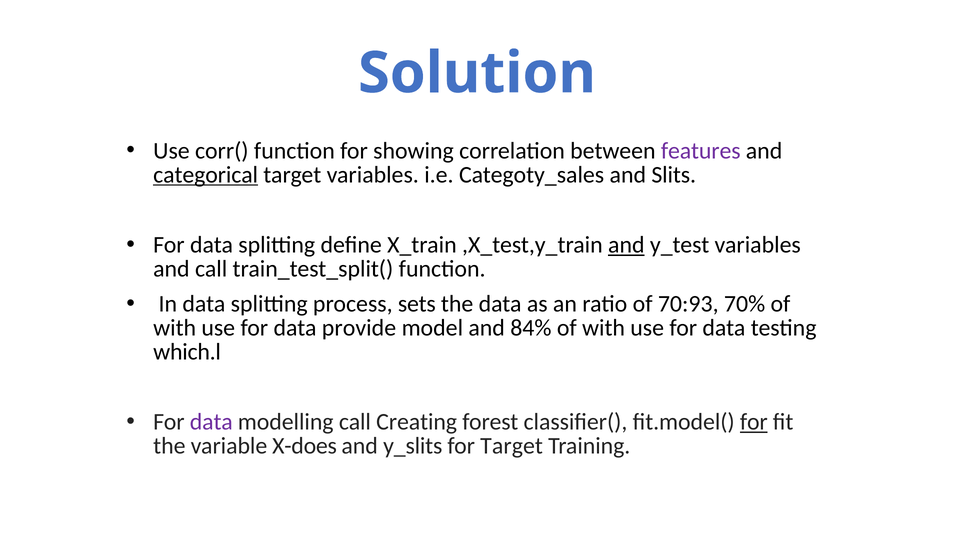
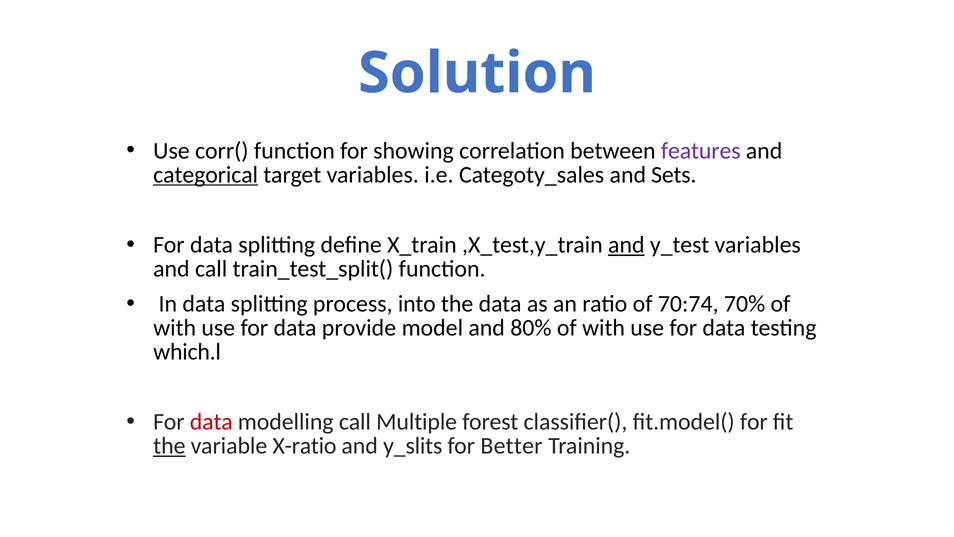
Slits: Slits -> Sets (674, 175)
sets: sets -> into (417, 304)
70:93: 70:93 -> 70:74 (688, 304)
84%: 84% -> 80% (531, 328)
data colour: purple -> red (211, 422)
Creating: Creating -> Multiple (417, 422)
for underline: present -> none (754, 422)
the underline: none -> present (169, 446)
X-does: X-does -> X-ratio (305, 446)
for Target: Target -> Better (511, 446)
